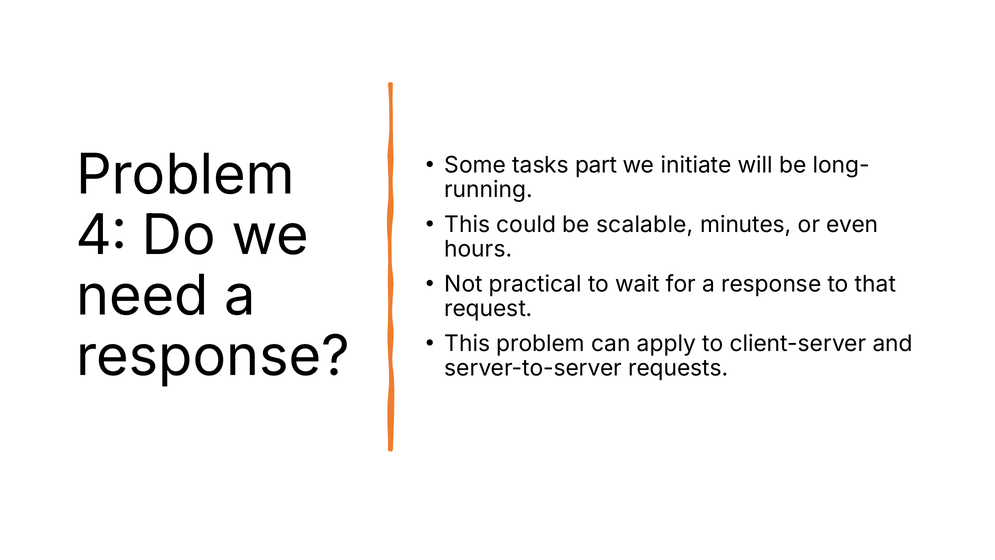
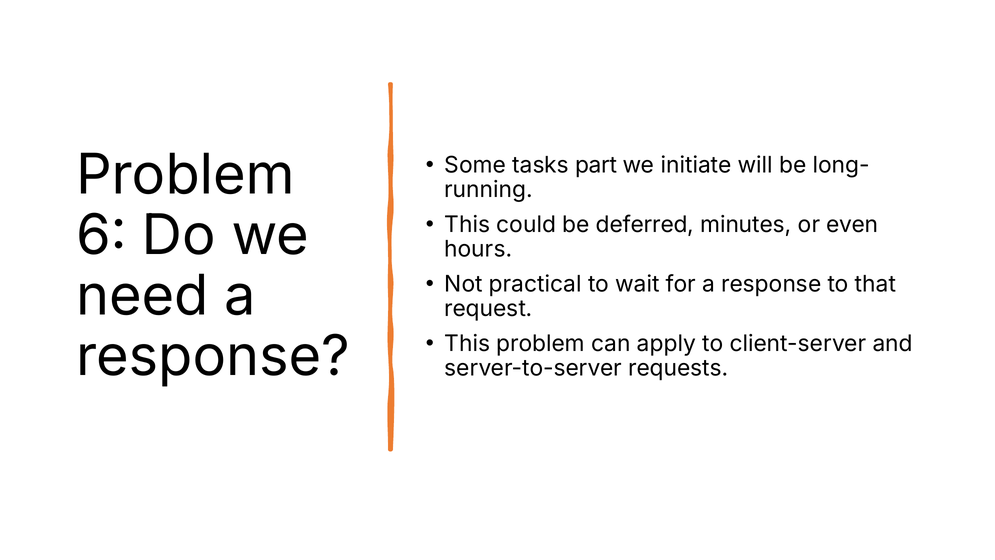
scalable: scalable -> deferred (645, 224)
4: 4 -> 6 (101, 236)
